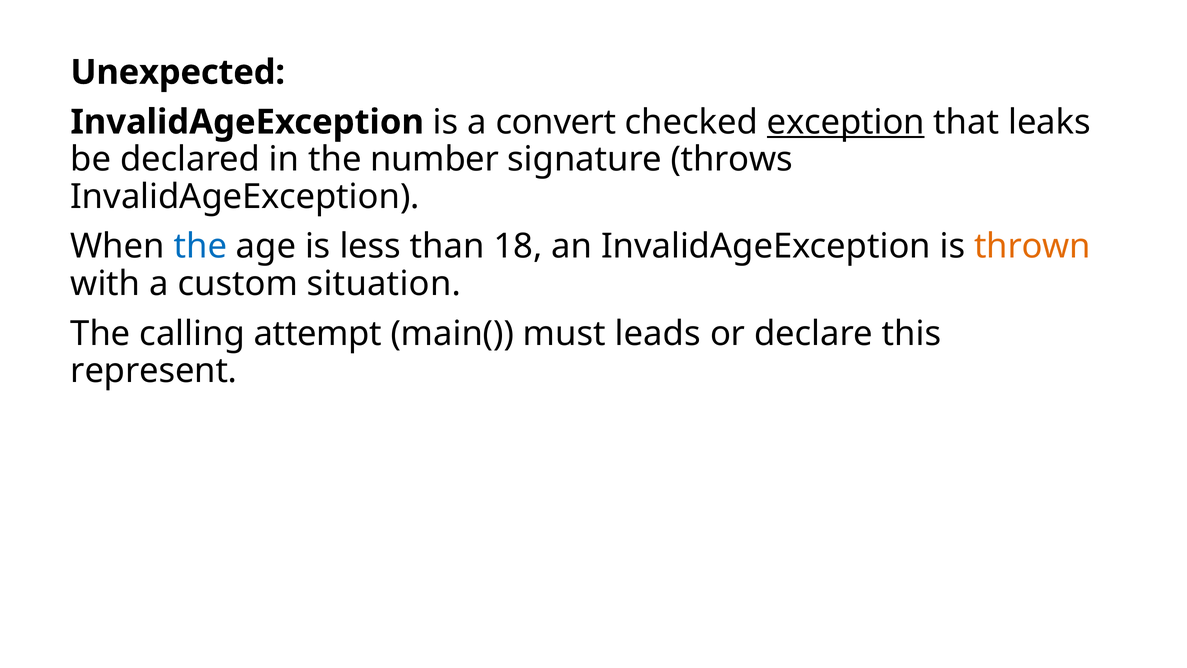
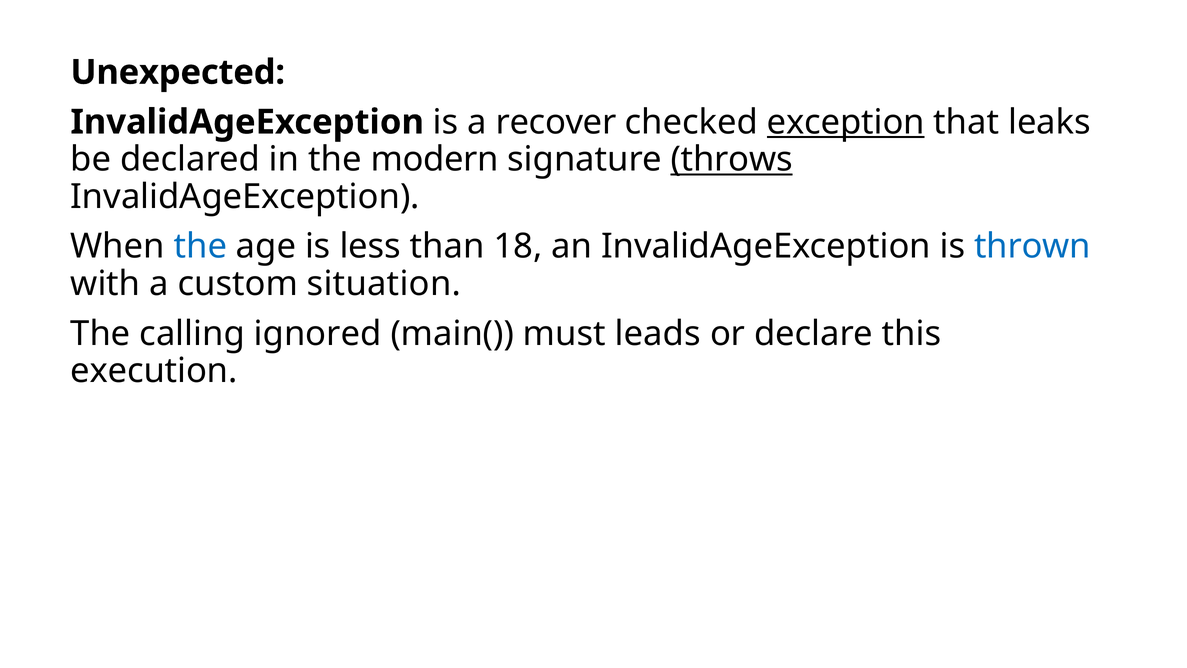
convert: convert -> recover (556, 122)
number: number -> modern (435, 159)
throws underline: none -> present (732, 159)
thrown colour: orange -> blue (1032, 246)
attempt: attempt -> ignored (318, 333)
represent: represent -> execution (154, 371)
